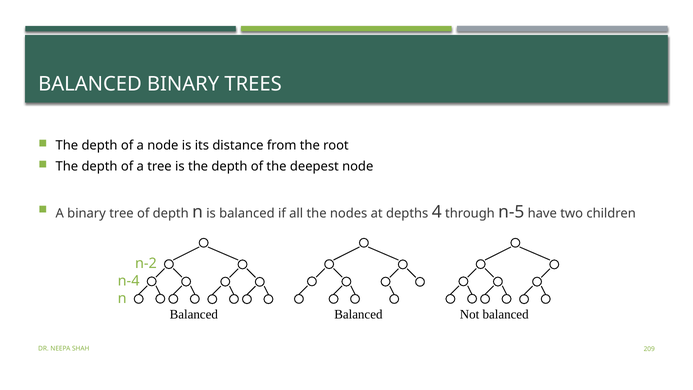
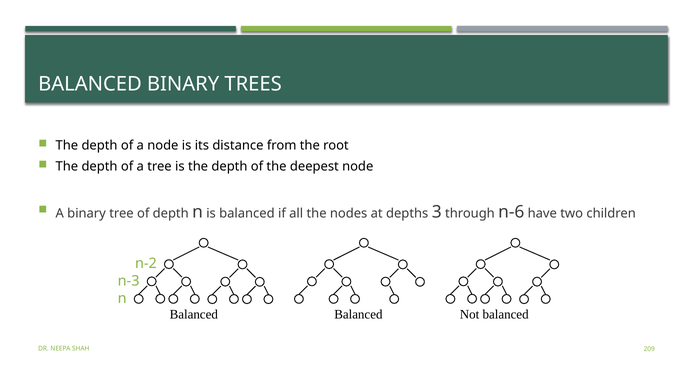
4: 4 -> 3 (437, 212)
n-5: n-5 -> n-6 (511, 212)
n-4: n-4 -> n-3 (129, 281)
